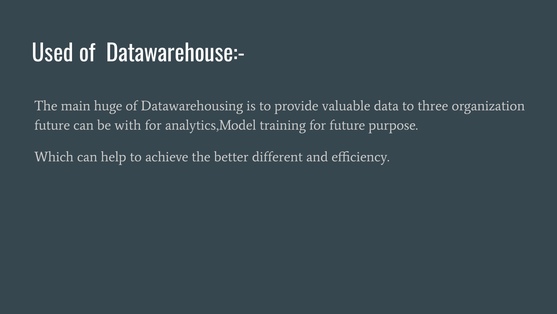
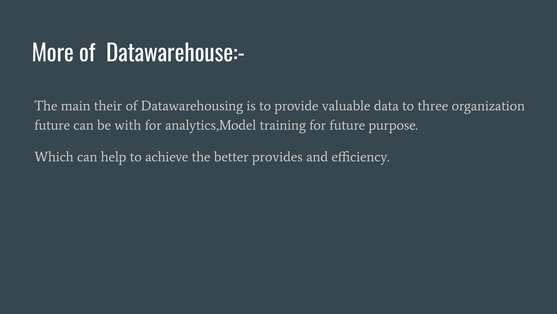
Used: Used -> More (53, 54)
huge: huge -> their (108, 106)
different: different -> provides (277, 156)
